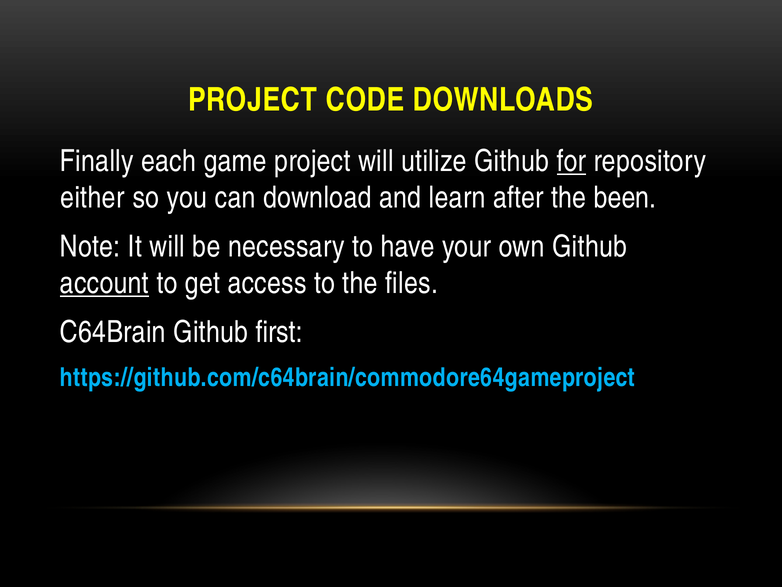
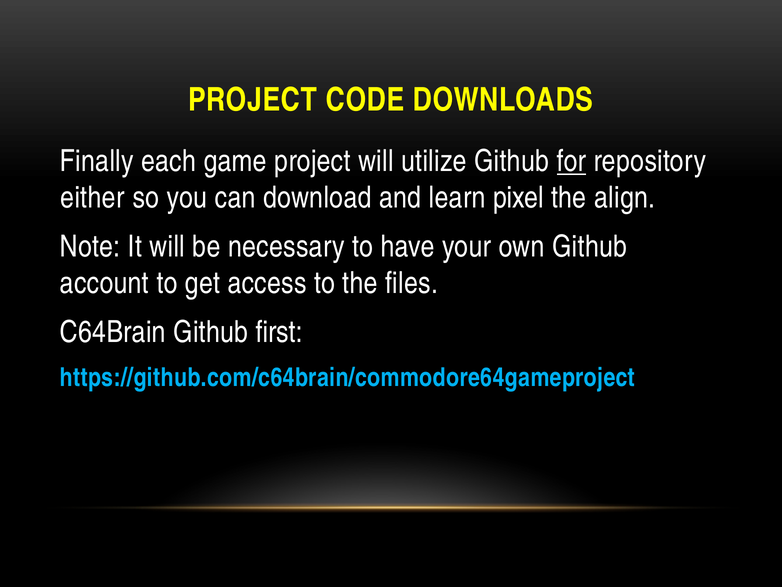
after: after -> pixel (518, 197)
been: been -> align (625, 197)
account underline: present -> none (104, 283)
